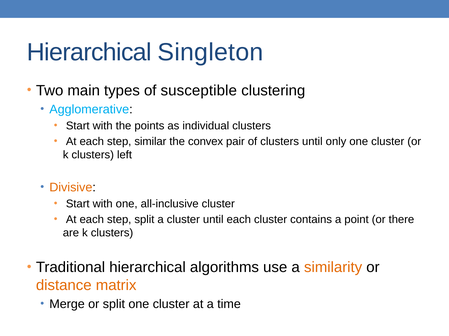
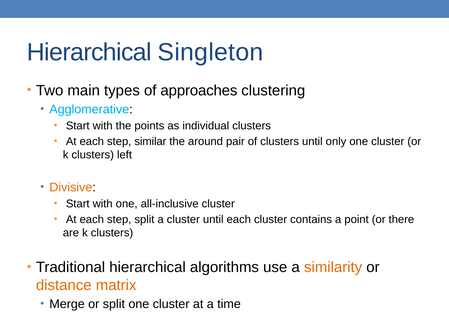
susceptible: susceptible -> approaches (199, 91)
convex: convex -> around (206, 142)
